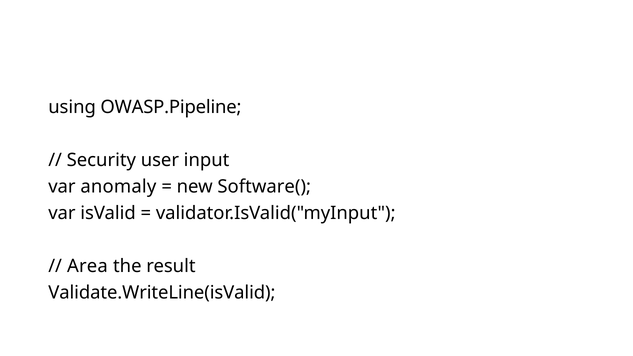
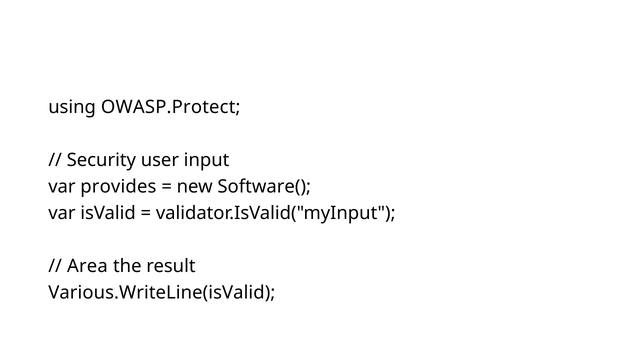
OWASP.Pipeline: OWASP.Pipeline -> OWASP.Protect (171, 107)
anomaly: anomaly -> provides (118, 187)
Validate.WriteLine(isValid: Validate.WriteLine(isValid -> Various.WriteLine(isValid (162, 293)
